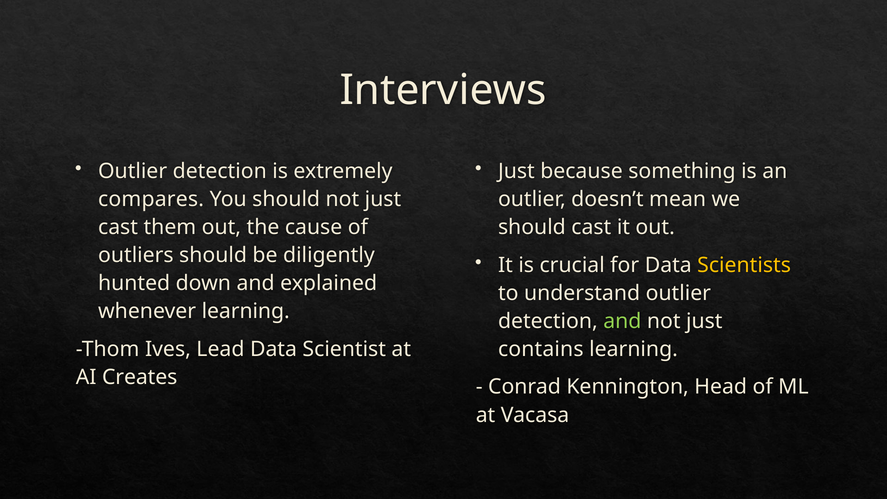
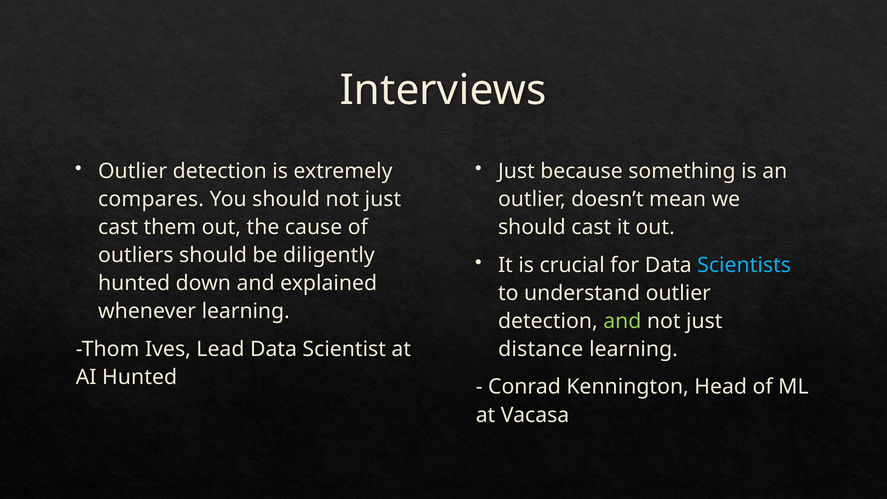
Scientists colour: yellow -> light blue (744, 265)
contains: contains -> distance (541, 349)
AI Creates: Creates -> Hunted (140, 377)
